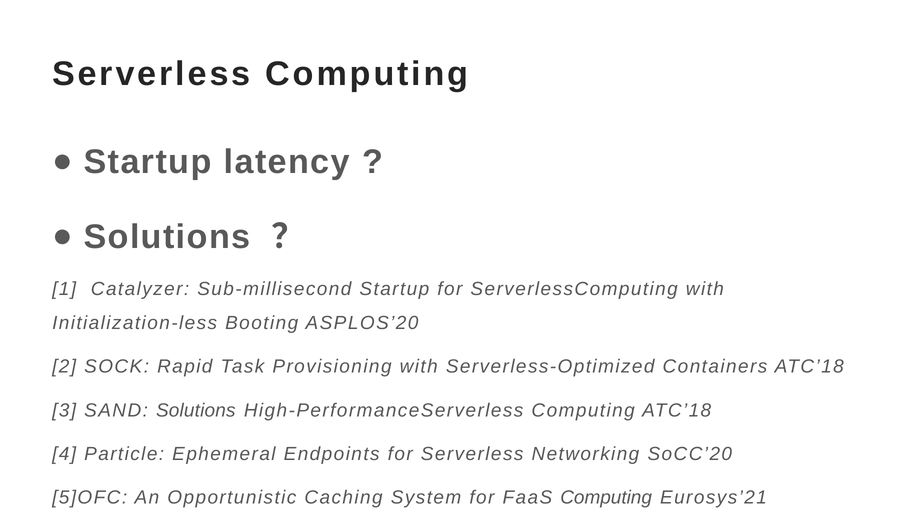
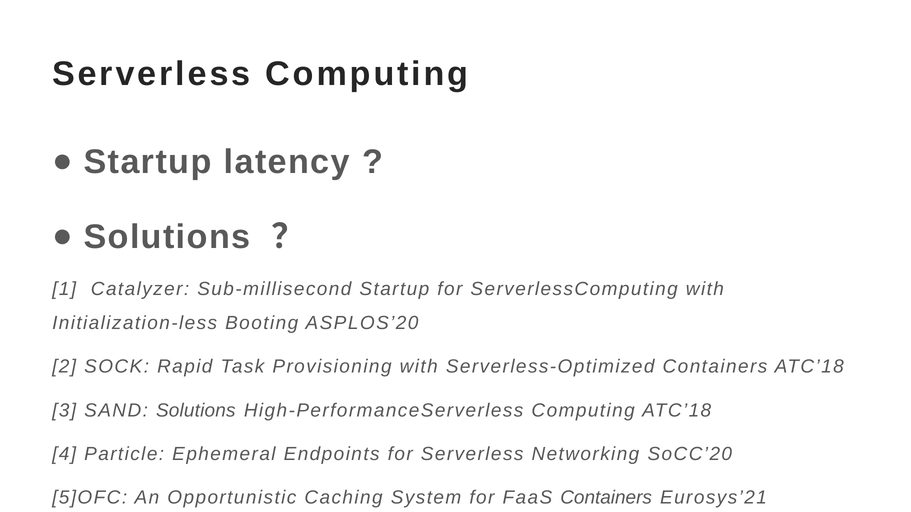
FaaS Computing: Computing -> Containers (606, 498)
